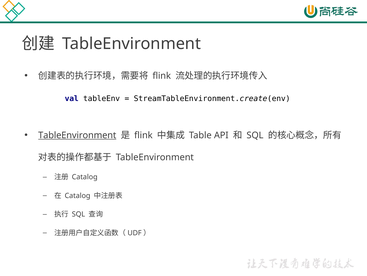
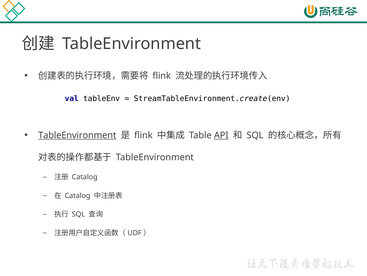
API underline: none -> present (221, 135)
